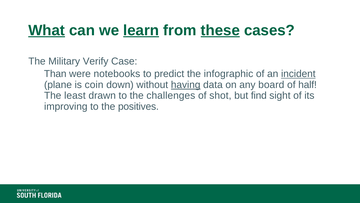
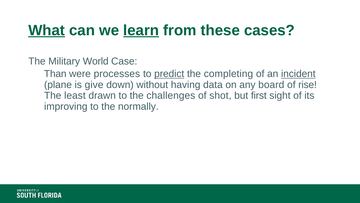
these underline: present -> none (220, 30)
Verify: Verify -> World (96, 61)
notebooks: notebooks -> processes (117, 74)
predict underline: none -> present (169, 74)
infographic: infographic -> completing (228, 74)
coin: coin -> give (94, 85)
having underline: present -> none (186, 85)
half: half -> rise (308, 85)
find: find -> first (259, 95)
positives: positives -> normally (138, 106)
